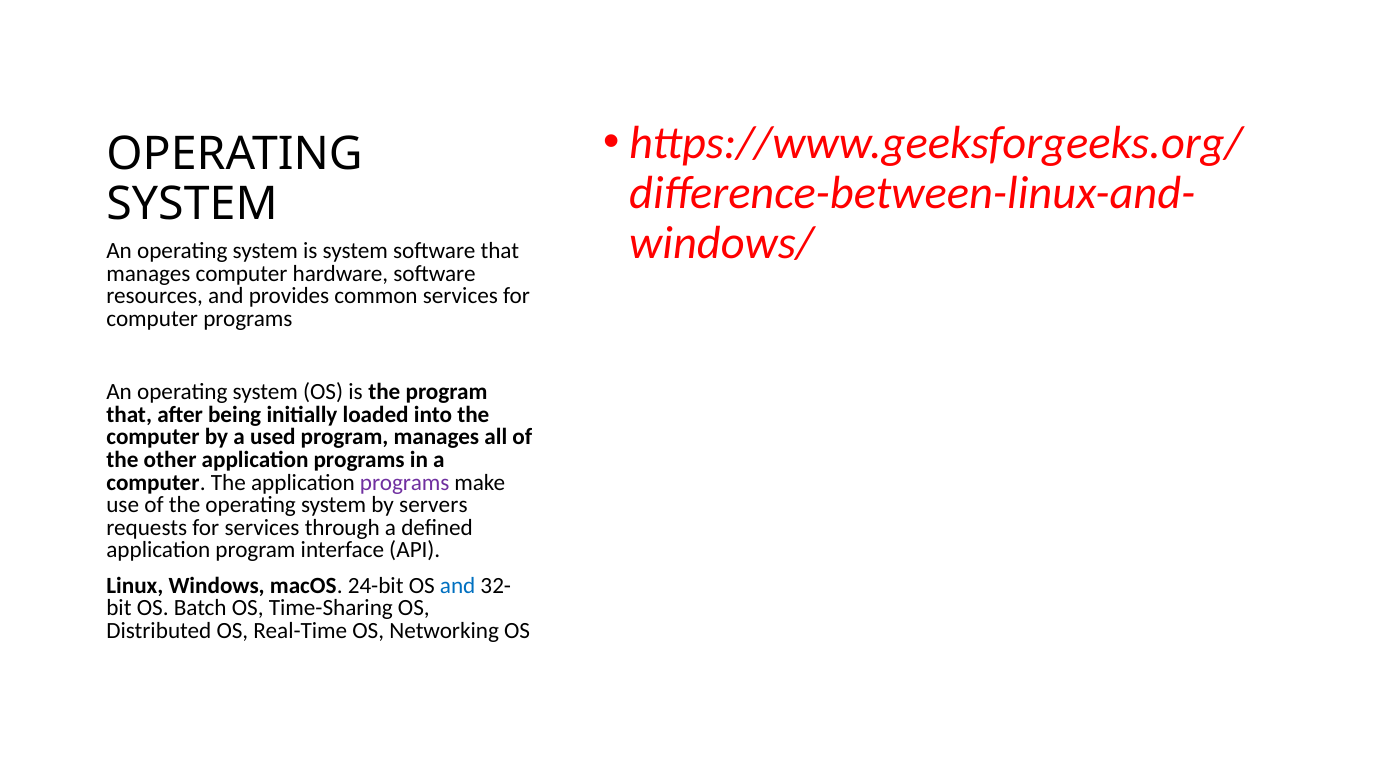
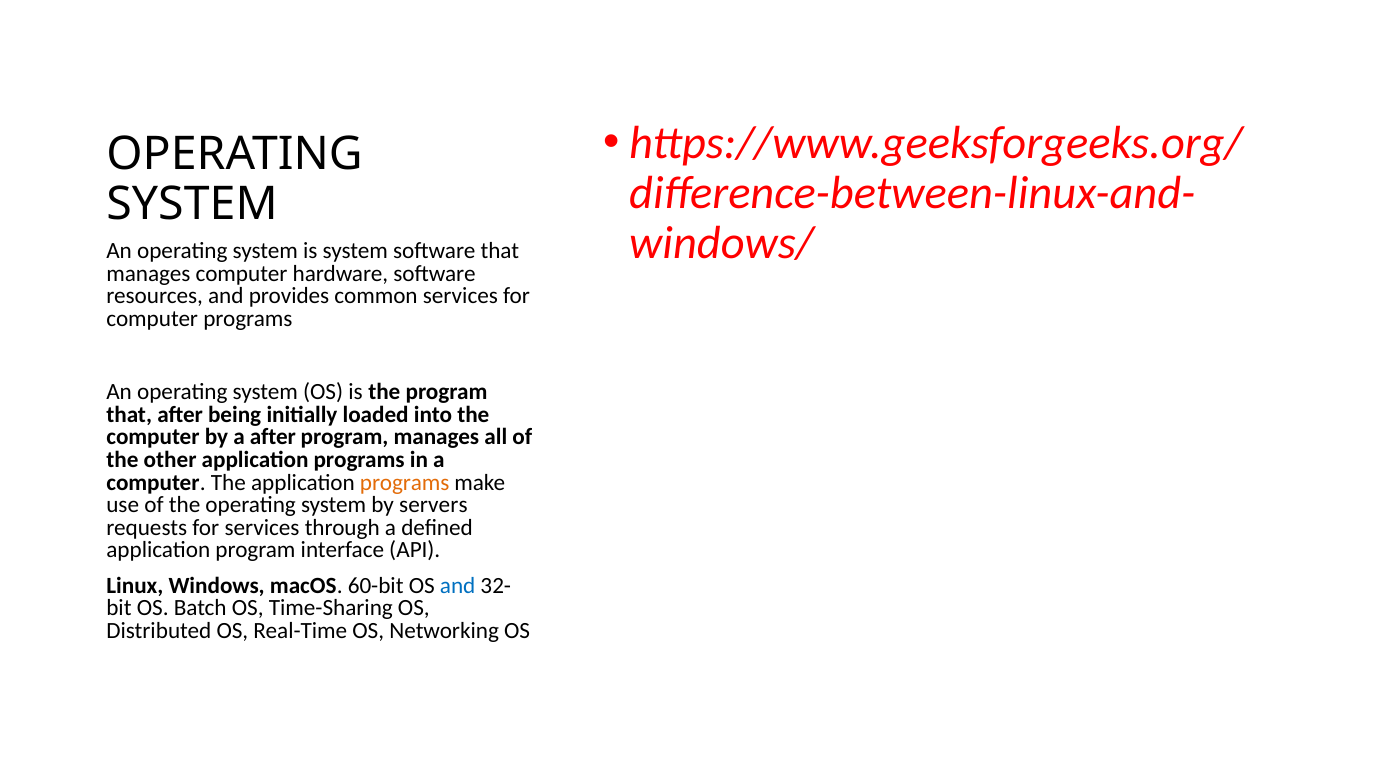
a used: used -> after (273, 437)
programs colour: purple -> orange (405, 482)
24-bit: 24-bit -> 60-bit (376, 586)
